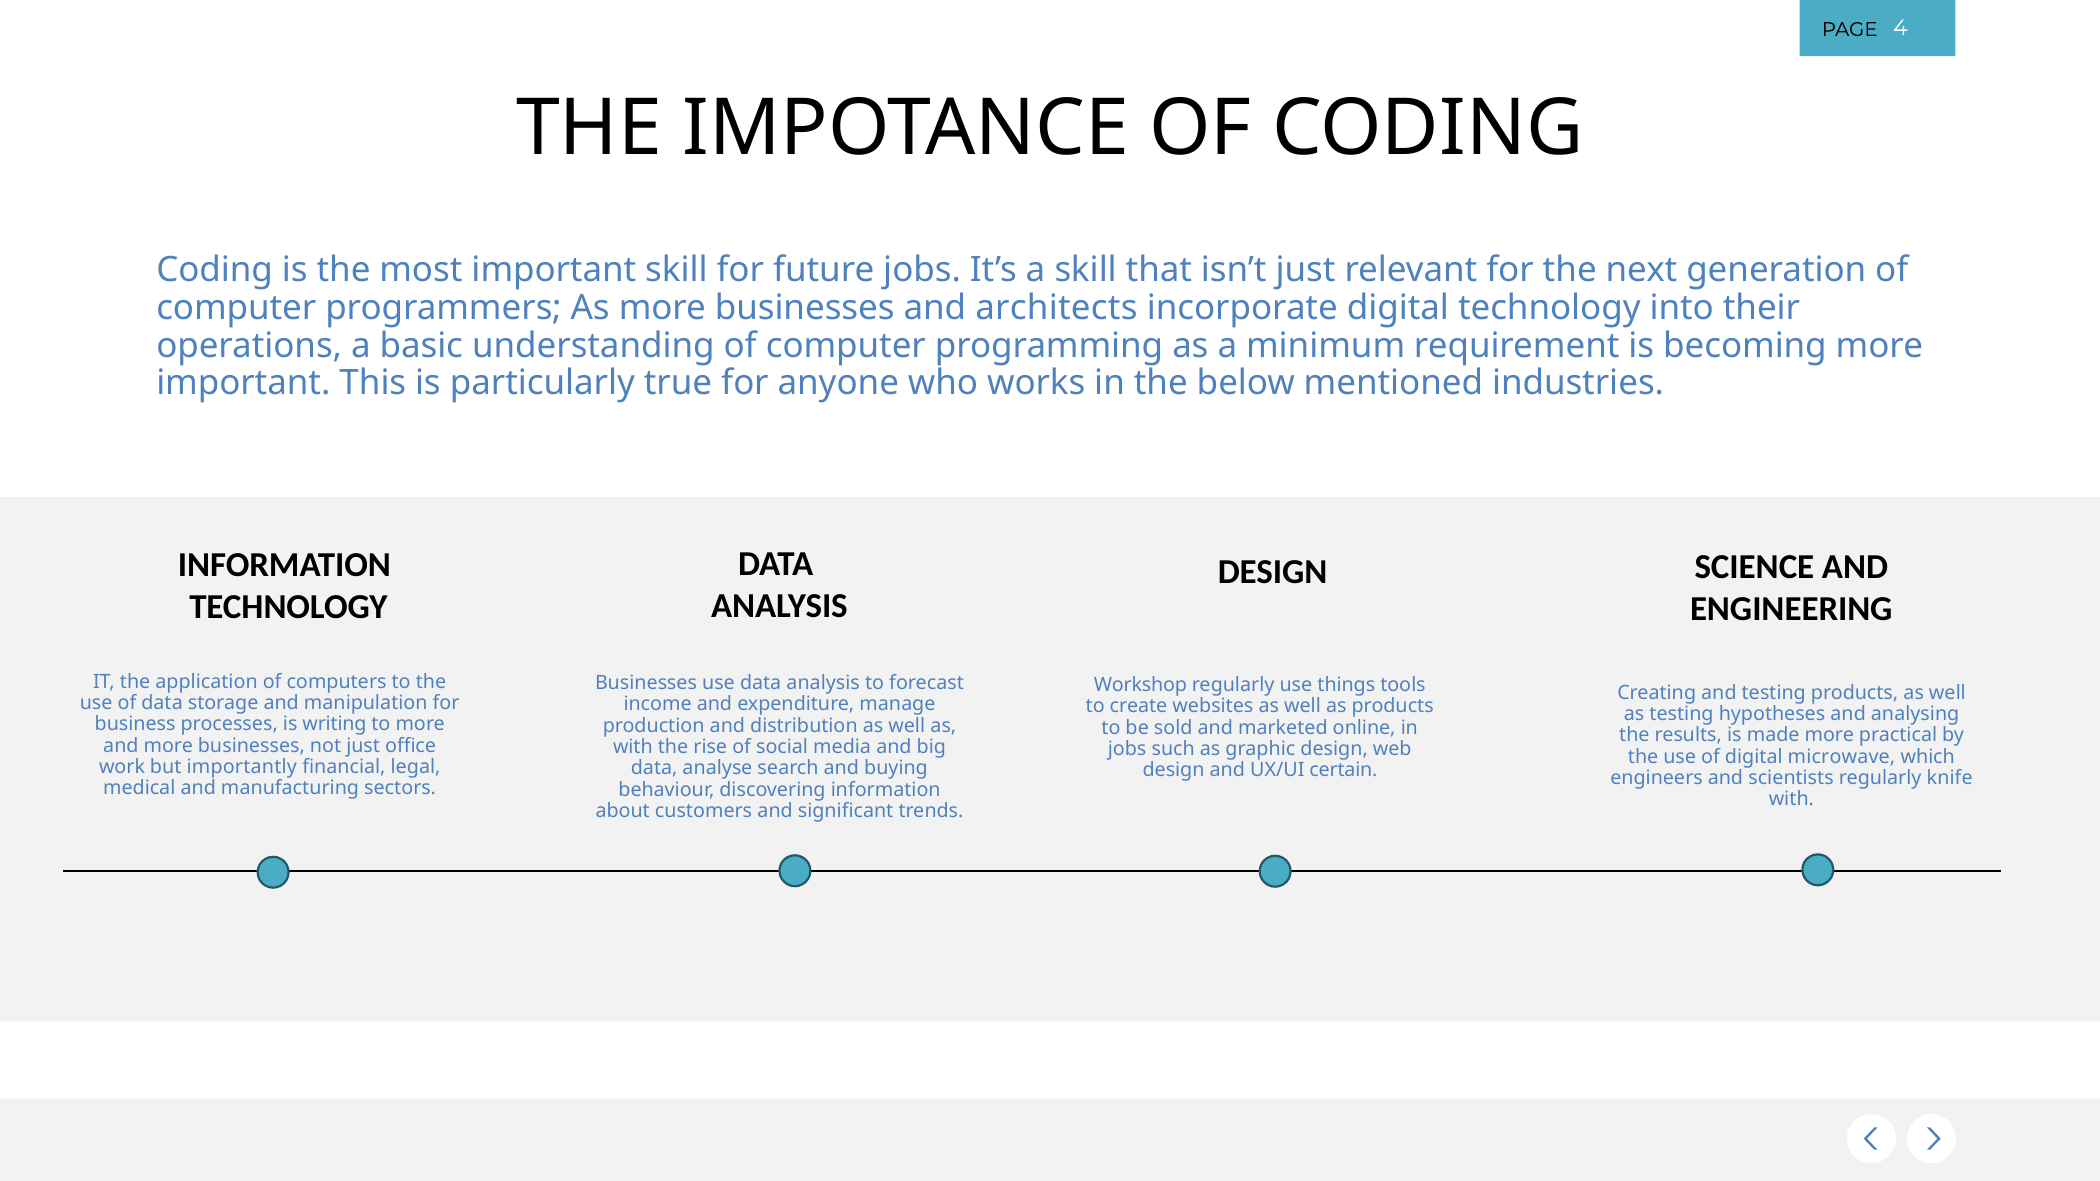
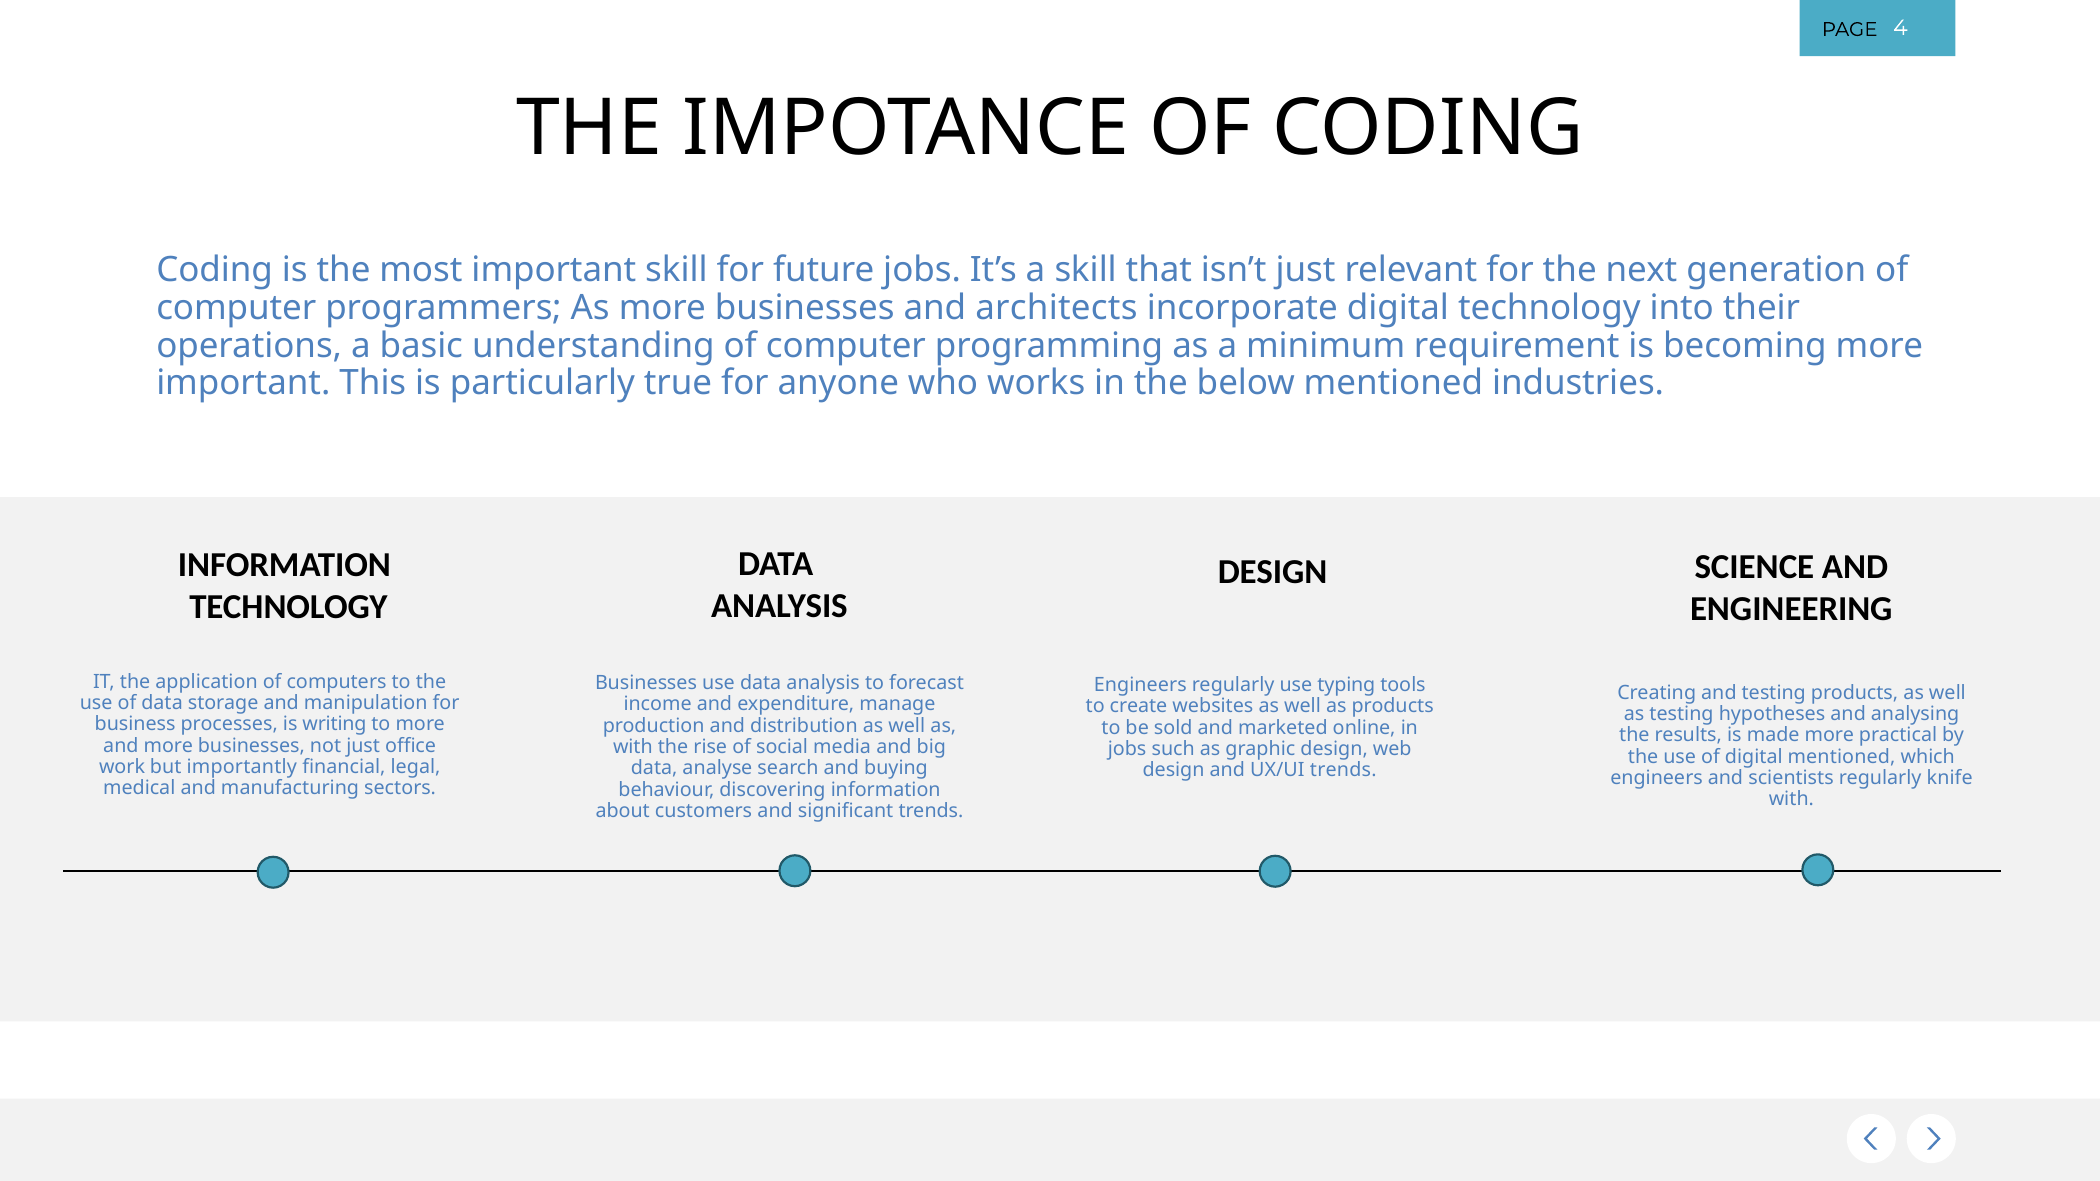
Workshop: Workshop -> Engineers (1140, 685)
things: things -> typing (1346, 685)
digital microwave: microwave -> mentioned (1842, 757)
UX/UI certain: certain -> trends (1343, 770)
